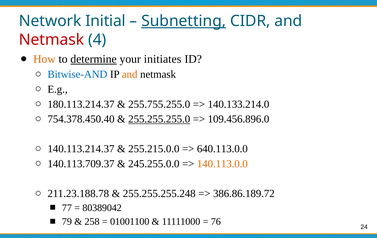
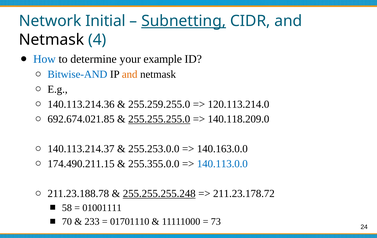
Netmask colour: red -> black (51, 40)
How colour: orange -> blue (44, 59)
determine underline: present -> none (94, 59)
initiates: initiates -> example (163, 59)
180.113.214.37: 180.113.214.37 -> 140.113.214.36 (81, 104)
255.755.255.0: 255.755.255.0 -> 255.259.255.0 (159, 104)
140.133.214.0: 140.133.214.0 -> 120.113.214.0 (239, 104)
754.378.450.40: 754.378.450.40 -> 692.674.021.85 (81, 119)
109.456.896.0: 109.456.896.0 -> 140.118.209.0 (239, 119)
255.215.0.0: 255.215.0.0 -> 255.253.0.0 (154, 149)
640.113.0.0: 640.113.0.0 -> 140.163.0.0 (222, 149)
140.113.709.37: 140.113.709.37 -> 174.490.211.15 (81, 164)
245.255.0.0: 245.255.0.0 -> 255.355.0.0 (154, 164)
140.113.0.0 colour: orange -> blue (222, 164)
255.255.255.248 underline: none -> present (159, 193)
386.86.189.72: 386.86.189.72 -> 211.23.178.72 (244, 193)
77: 77 -> 58 (67, 207)
80389042: 80389042 -> 01001111 (102, 207)
79: 79 -> 70 (67, 221)
258: 258 -> 233 (92, 221)
01001100: 01001100 -> 01701110 (130, 221)
76: 76 -> 73 (216, 221)
